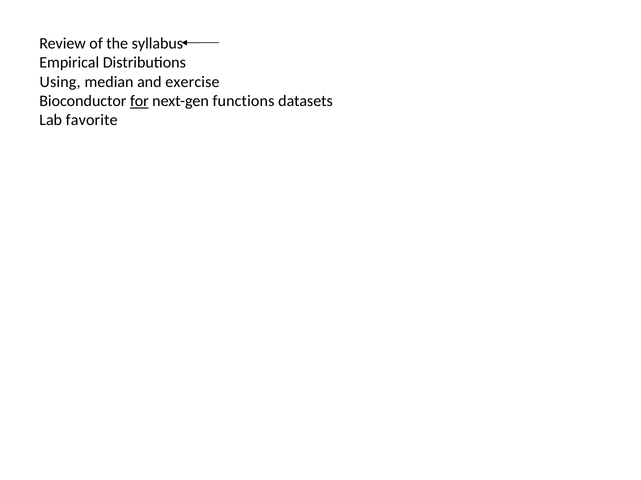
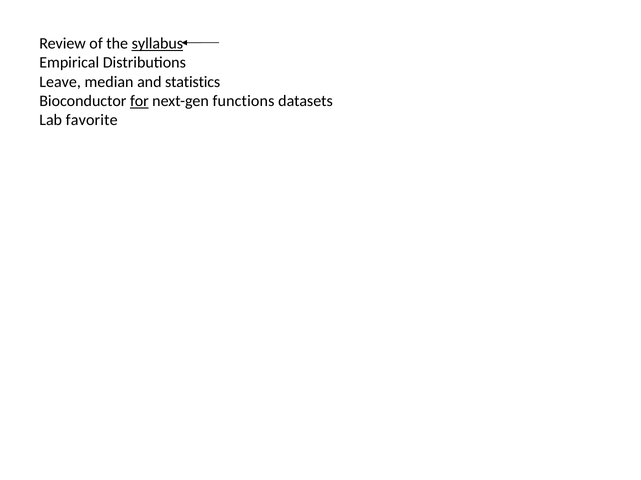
syllabus underline: none -> present (157, 43)
Using: Using -> Leave (60, 82)
exercise: exercise -> statistics (193, 82)
